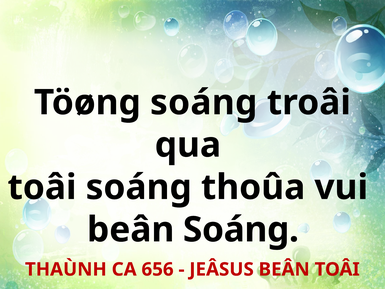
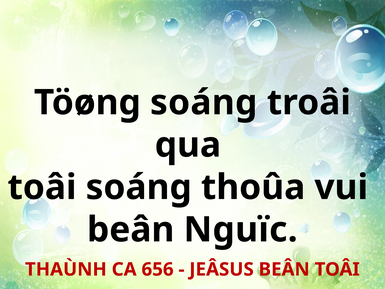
beân Soáng: Soáng -> Nguïc (241, 230)
